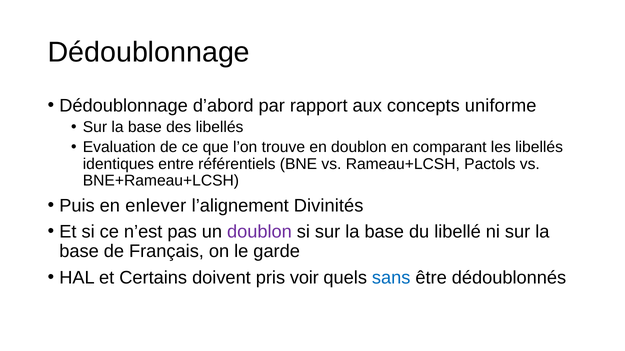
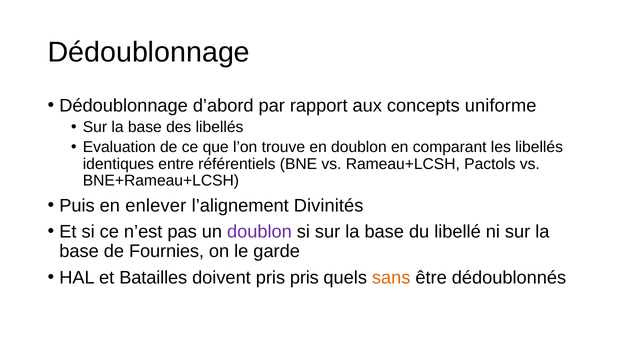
Français: Français -> Fournies (167, 252)
Certains: Certains -> Batailles (153, 278)
pris voir: voir -> pris (304, 278)
sans colour: blue -> orange (391, 278)
